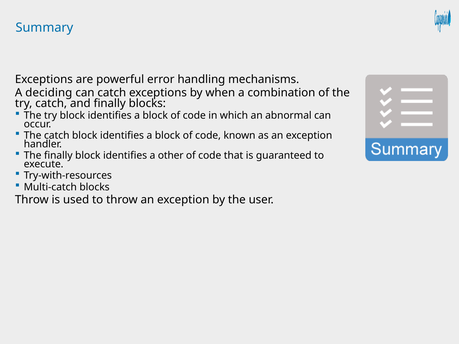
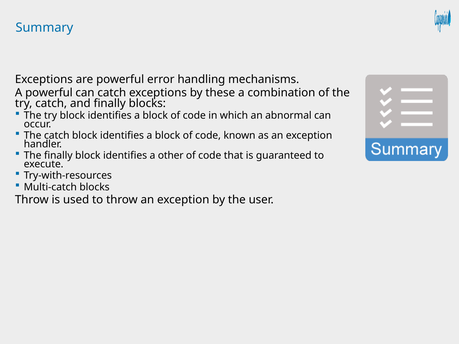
A deciding: deciding -> powerful (49, 93)
when: when -> these (220, 93)
